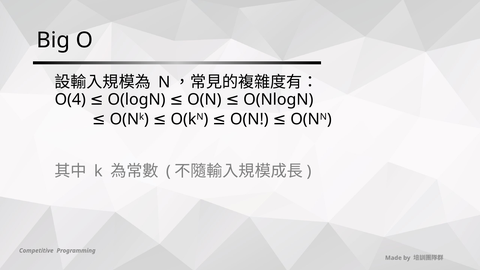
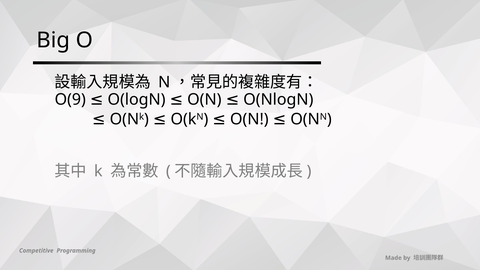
O(4: O(4 -> O(9 (70, 100)
